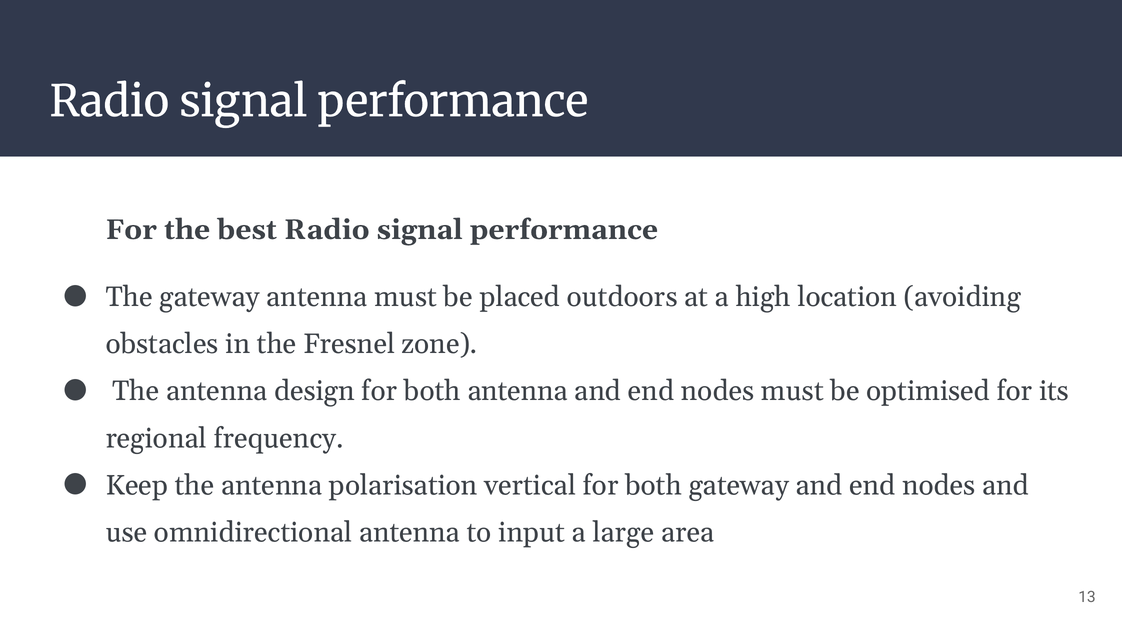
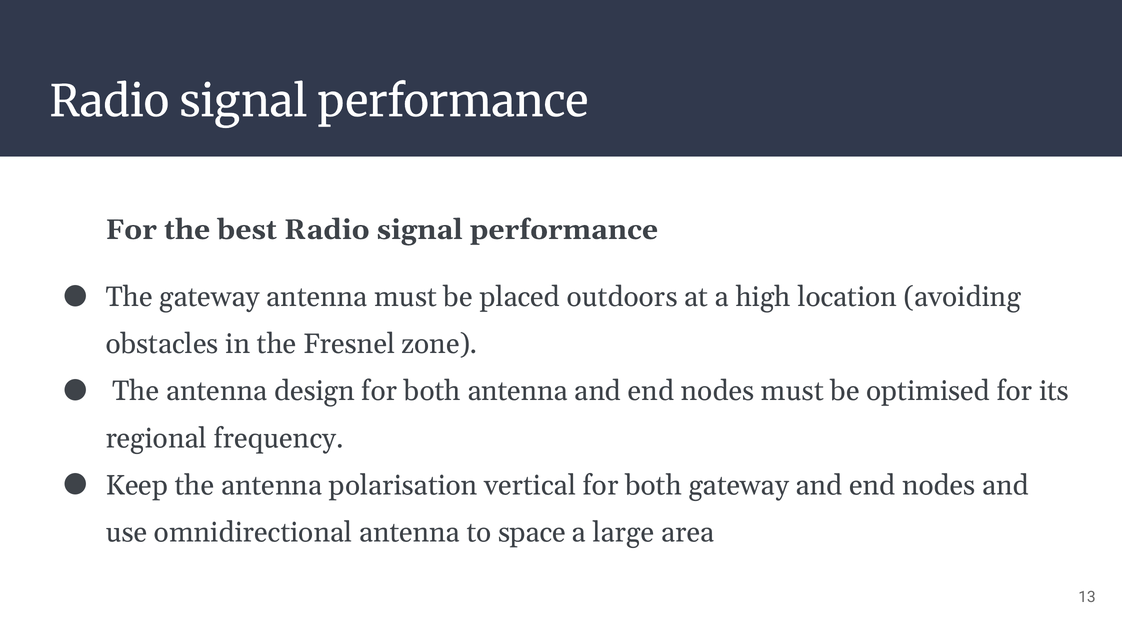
input: input -> space (532, 533)
